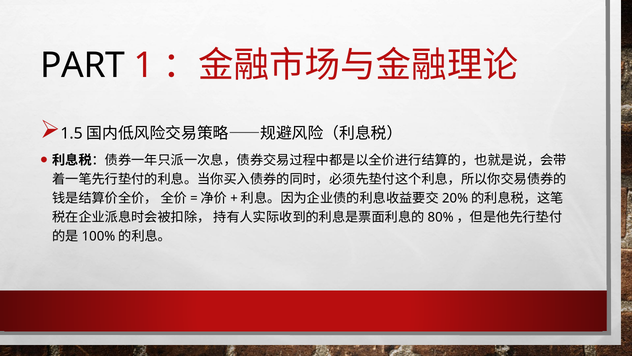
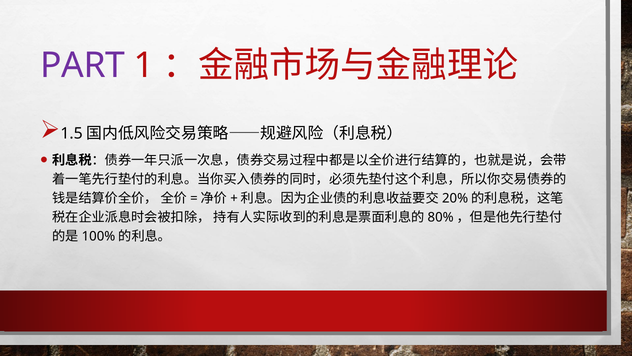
PART colour: black -> purple (83, 65)
